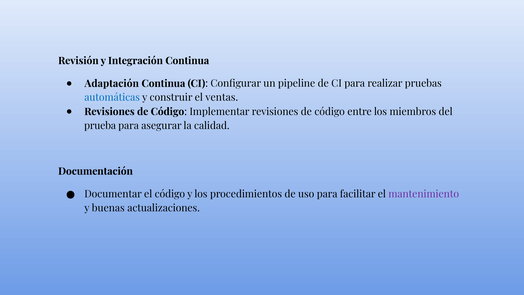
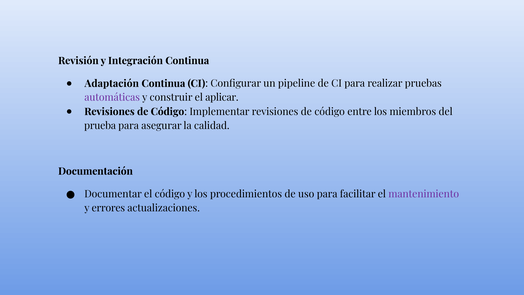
automáticas colour: blue -> purple (112, 98)
ventas: ventas -> aplicar (222, 98)
buenas: buenas -> errores (108, 208)
